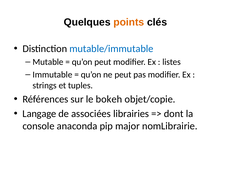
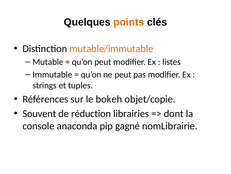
mutable/immutable colour: blue -> orange (111, 48)
Langage: Langage -> Souvent (39, 113)
associées: associées -> réduction (91, 113)
major: major -> gagné (128, 125)
